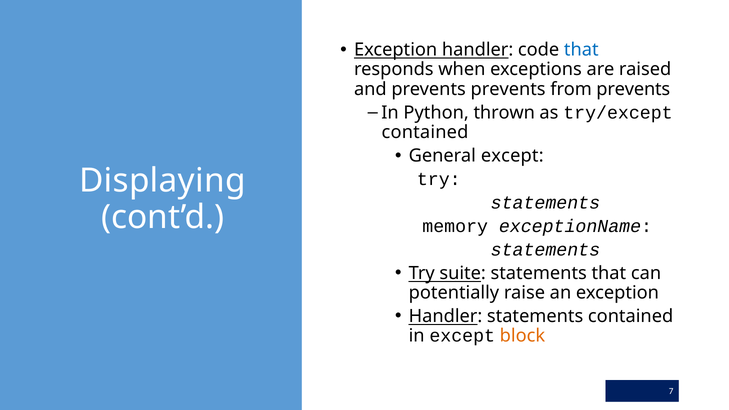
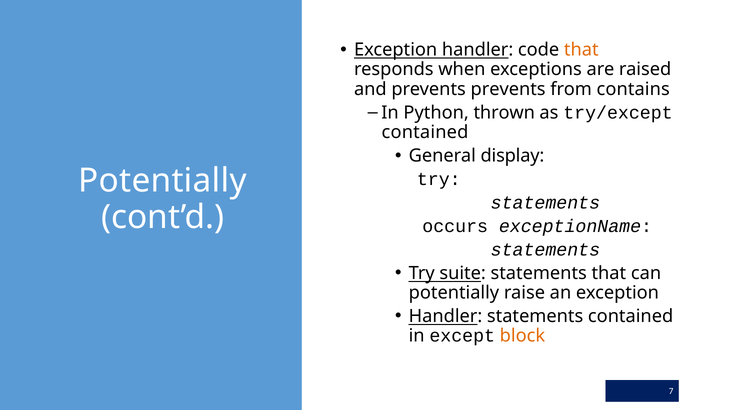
that colour: blue -> orange (581, 50)
from prevents: prevents -> contains (633, 89)
General except: except -> display (512, 156)
Displaying: Displaying -> Potentially (162, 181)
memory: memory -> occurs (455, 226)
